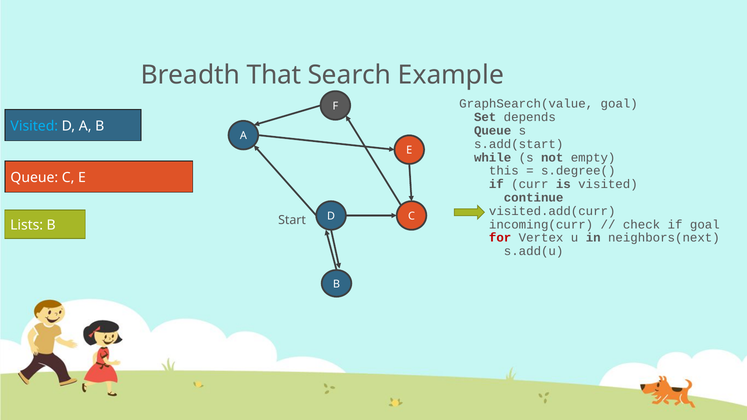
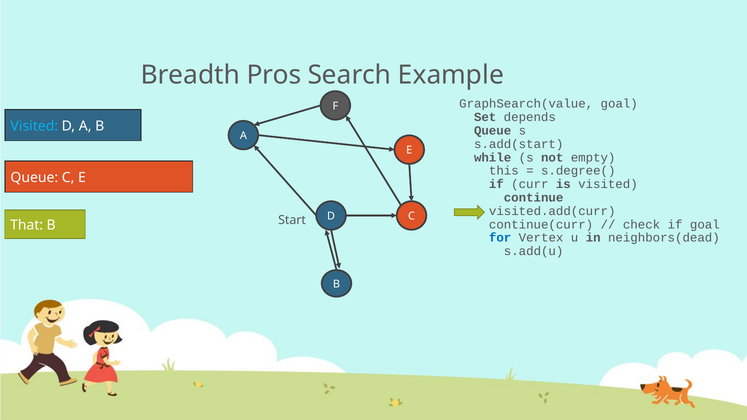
That: That -> Pros (274, 75)
incoming(curr: incoming(curr -> continue(curr (541, 225)
Lists: Lists -> That (27, 225)
for colour: red -> blue (500, 238)
neighbors(next: neighbors(next -> neighbors(dead (664, 238)
